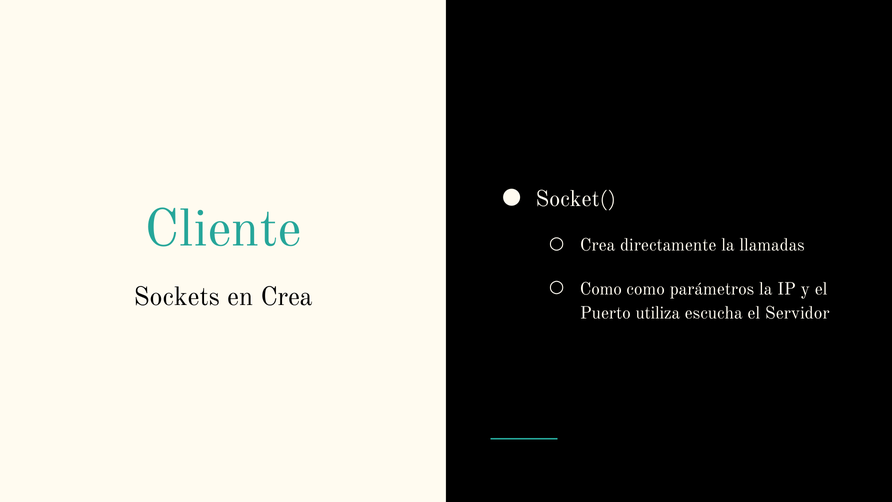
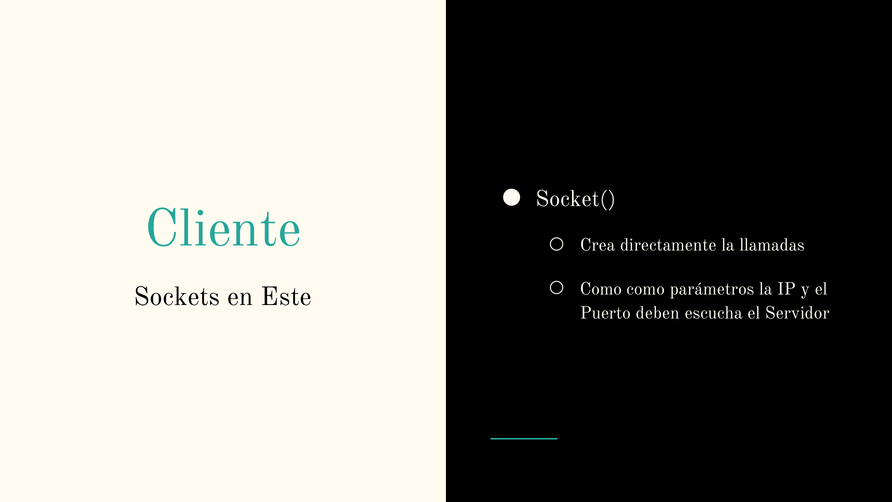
en Crea: Crea -> Este (286, 296)
utiliza: utiliza -> deben (658, 313)
